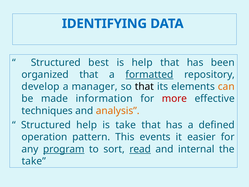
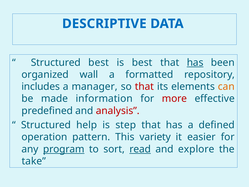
IDENTIFYING: IDENTIFYING -> DESCRIPTIVE (104, 24)
is help: help -> best (142, 62)
has underline: none -> present (195, 62)
organized that: that -> wall (89, 74)
formatted underline: present -> none (149, 74)
develop: develop -> includes (41, 86)
that colour: black -> red (144, 86)
techniques: techniques -> predefined (47, 111)
analysis colour: orange -> red (118, 111)
is take: take -> step (126, 125)
events: events -> variety (155, 137)
internal: internal -> explore (196, 149)
